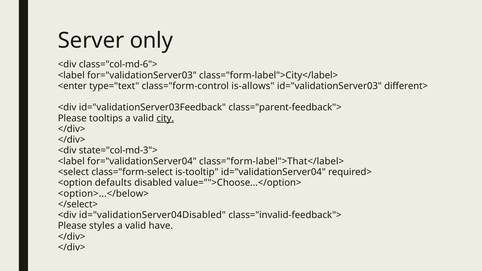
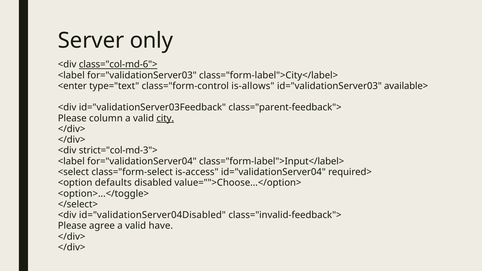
class="col-md-6"> underline: none -> present (118, 65)
different>: different> -> available> (406, 86)
tooltips: tooltips -> column (106, 118)
state="col-md-3">: state="col-md-3"> -> strict="col-md-3"> (118, 151)
class="form-label">That</label>: class="form-label">That</label> -> class="form-label">Input</label> (272, 161)
is-tooltip: is-tooltip -> is-access (197, 172)
<option>...</below>: <option>...</below> -> <option>...</toggle> (103, 194)
styles: styles -> agree (102, 226)
